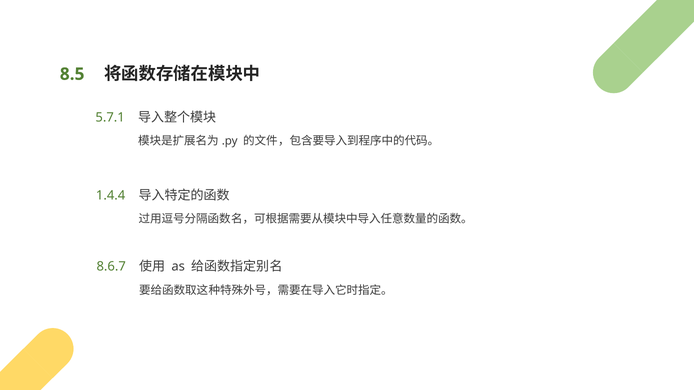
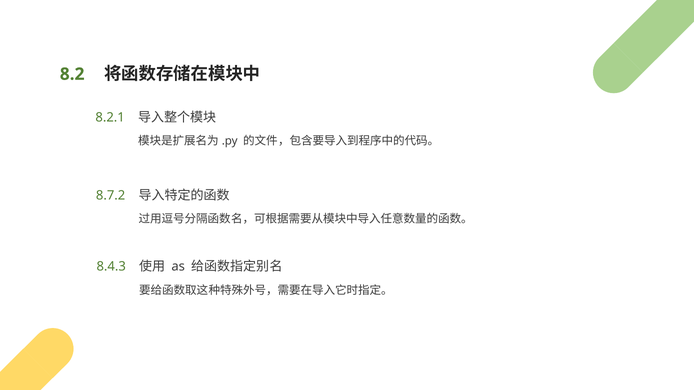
8.5: 8.5 -> 8.2 (72, 74)
5.7.1: 5.7.1 -> 8.2.1 (110, 118)
1.4.4: 1.4.4 -> 8.7.2 (111, 195)
8.6.7: 8.6.7 -> 8.4.3 (111, 267)
